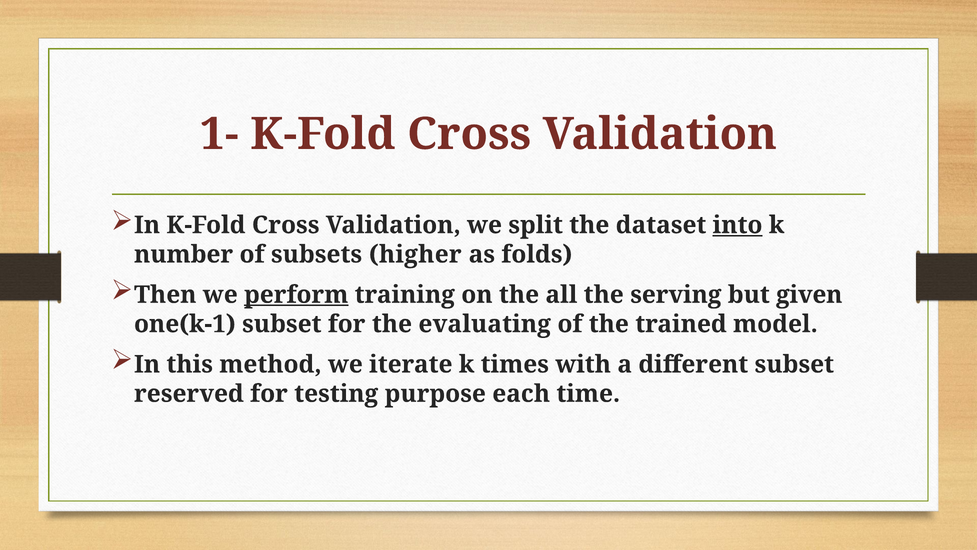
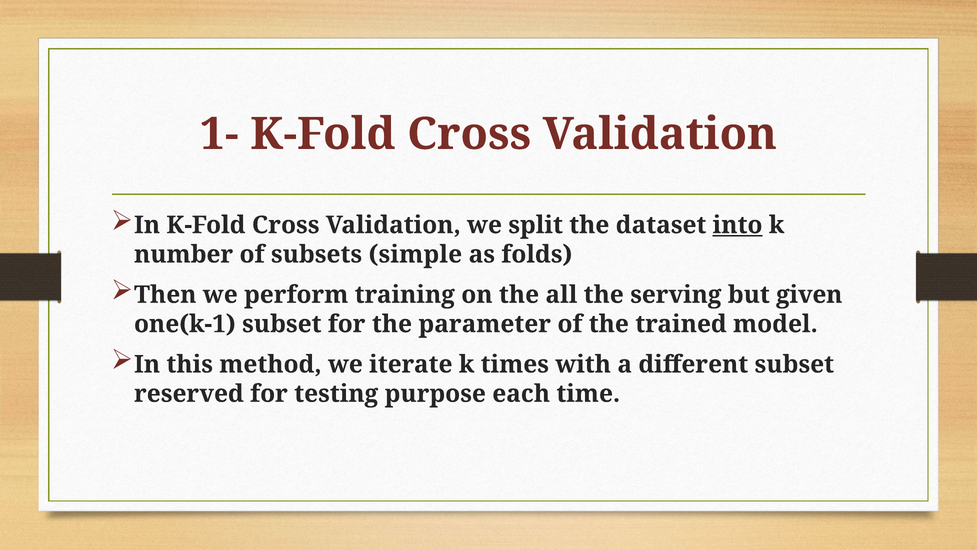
higher: higher -> simple (415, 254)
perform underline: present -> none (296, 295)
evaluating: evaluating -> parameter (485, 324)
